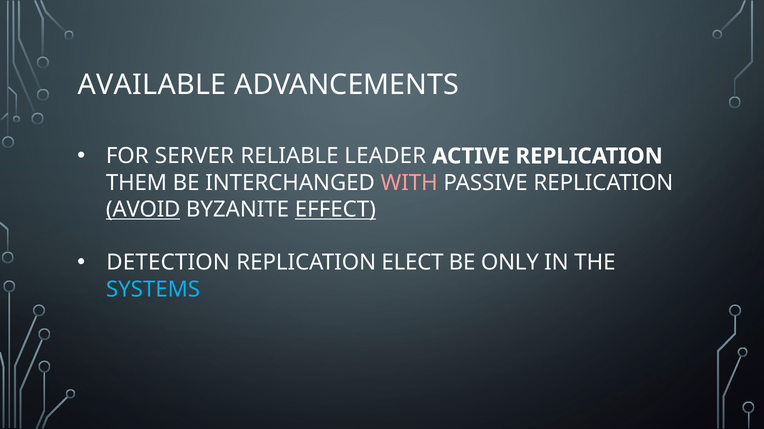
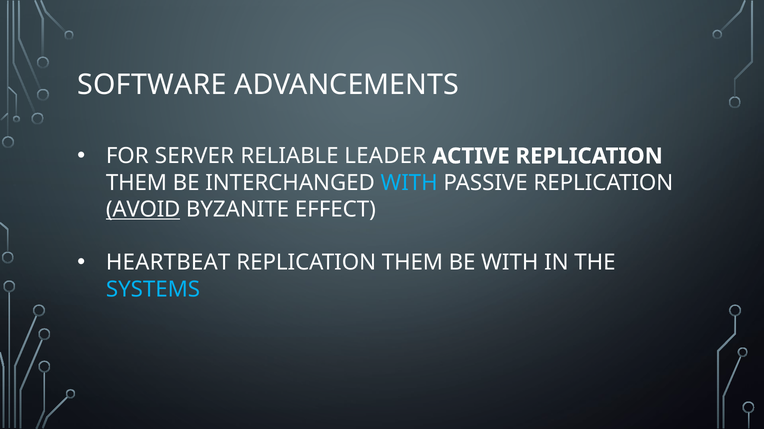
AVAILABLE: AVAILABLE -> SOFTWARE (152, 85)
WITH colour: pink -> light blue (409, 183)
EFFECT underline: present -> none (335, 210)
DETECTION: DETECTION -> HEARTBEAT (168, 263)
ELECT: ELECT -> THEM (412, 263)
BE ONLY: ONLY -> WITH (510, 263)
